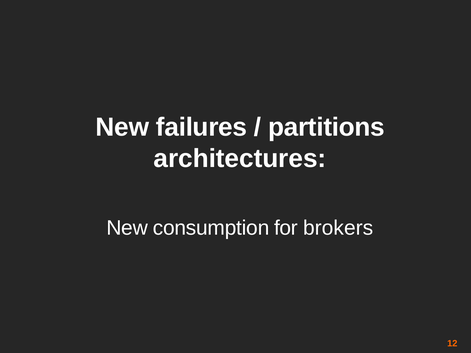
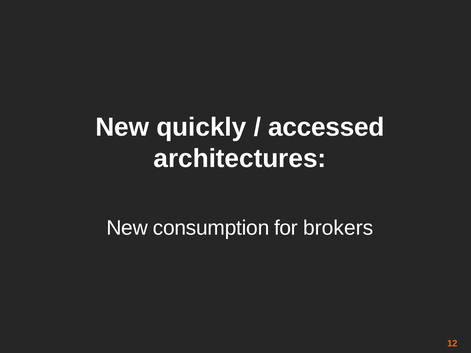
failures: failures -> quickly (201, 127)
partitions: partitions -> accessed (326, 127)
